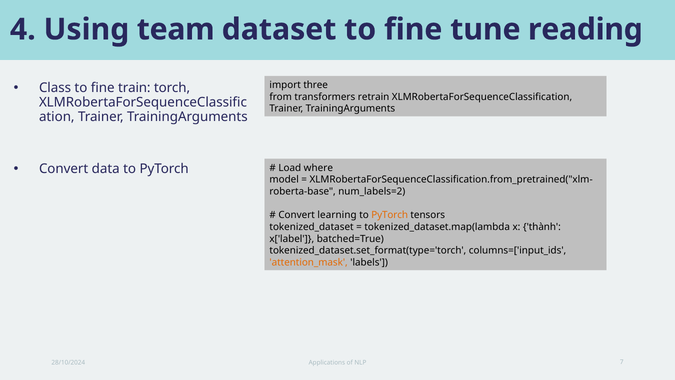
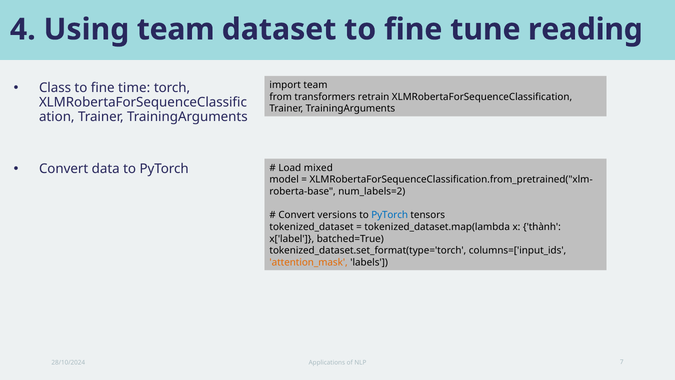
train: train -> time (134, 88)
import three: three -> team (316, 85)
where: where -> mixed (318, 168)
learning: learning -> versions (337, 215)
PyTorch colour: orange -> blue (390, 215)
